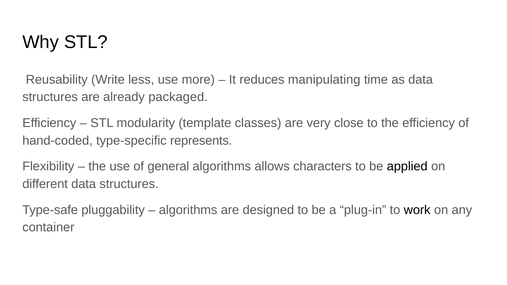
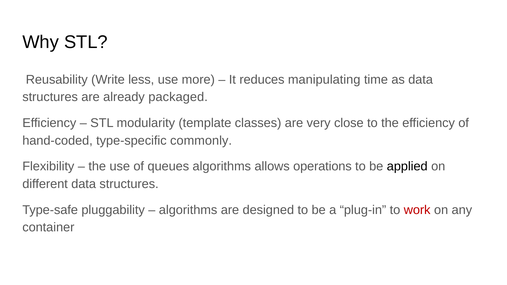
represents: represents -> commonly (201, 141)
general: general -> queues (168, 167)
characters: characters -> operations (322, 167)
work colour: black -> red (417, 210)
